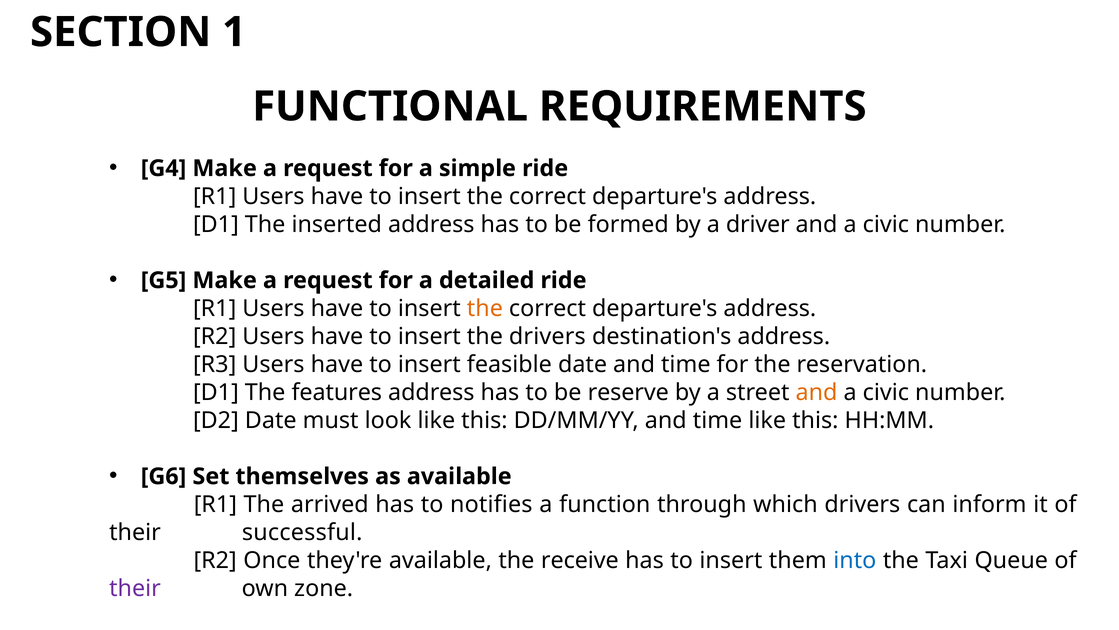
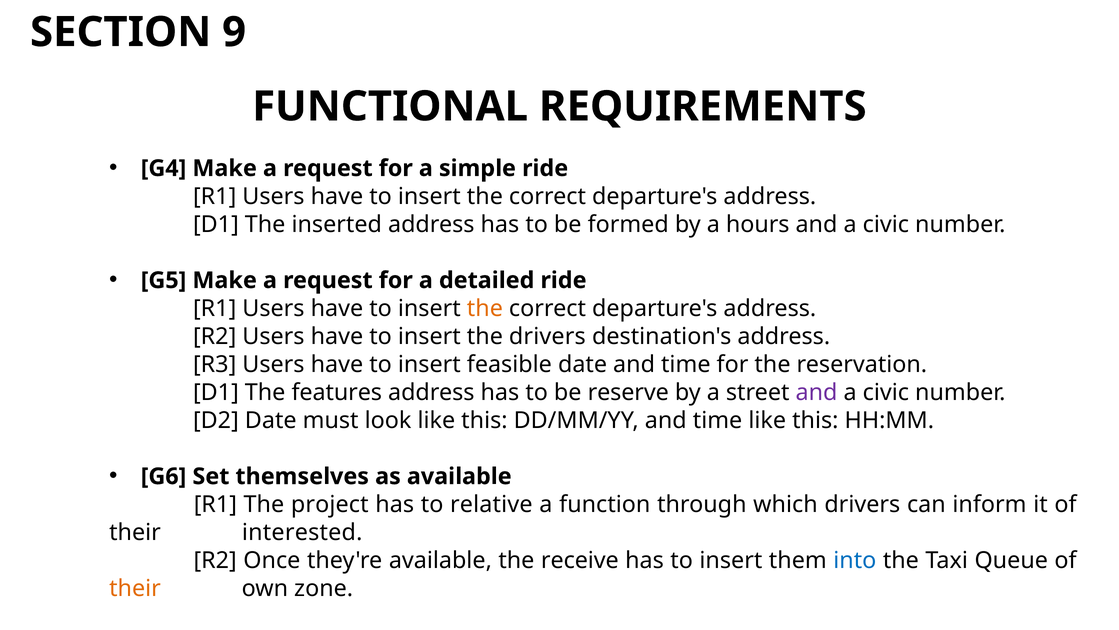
1: 1 -> 9 (234, 32)
driver: driver -> hours (758, 224)
and colour: orange -> purple (816, 392)
arrived: arrived -> project (330, 504)
notifies: notifies -> relative (491, 504)
successful: successful -> interested (302, 532)
their colour: purple -> orange (135, 588)
